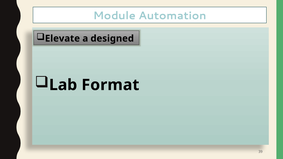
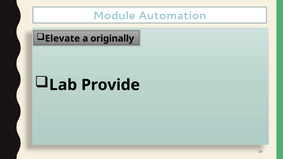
designed: designed -> originally (112, 39)
Format: Format -> Provide (111, 85)
